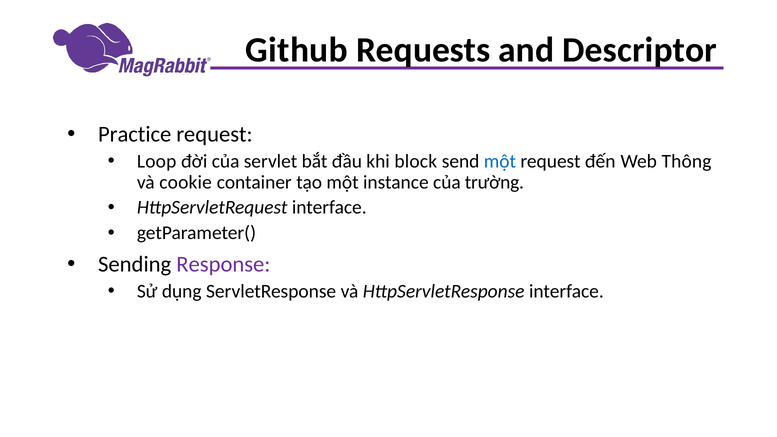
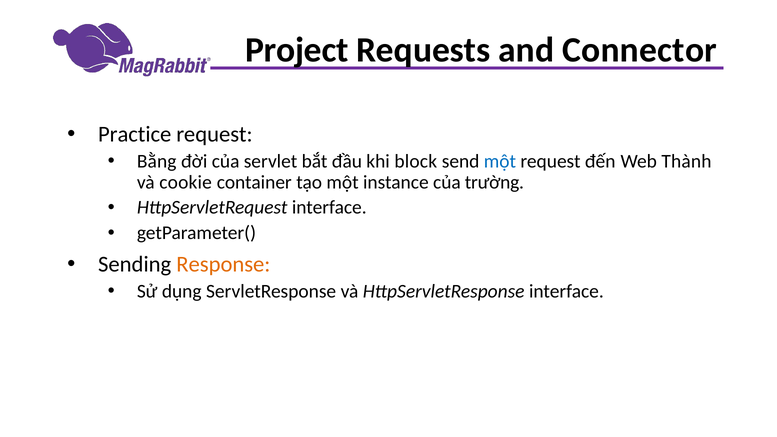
Github: Github -> Project (297, 50)
Descriptor: Descriptor -> Connector (640, 50)
Loop: Loop -> Bằng (157, 161)
Thông: Thông -> Thành (687, 161)
Response colour: purple -> orange (223, 264)
